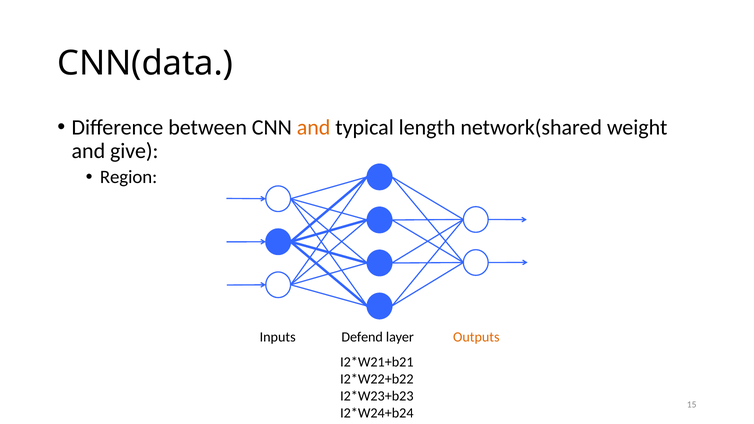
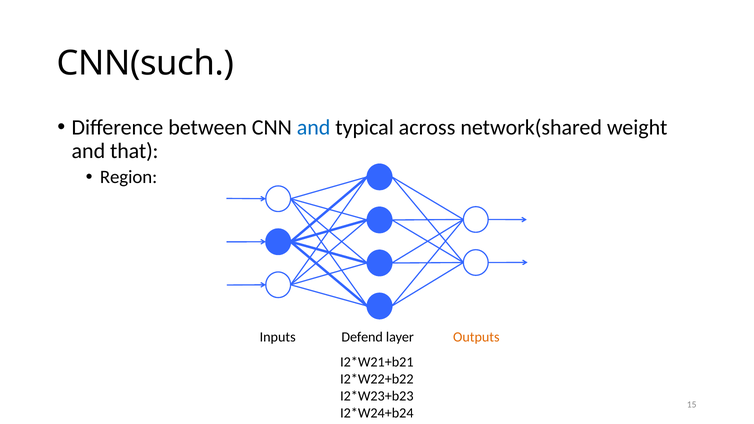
CNN(data: CNN(data -> CNN(such (145, 63)
and colour: orange -> blue (314, 127)
length: length -> across (427, 127)
give: give -> that (134, 151)
